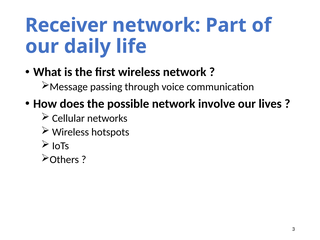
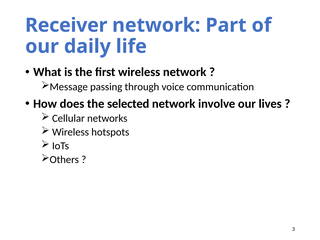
possible: possible -> selected (128, 104)
